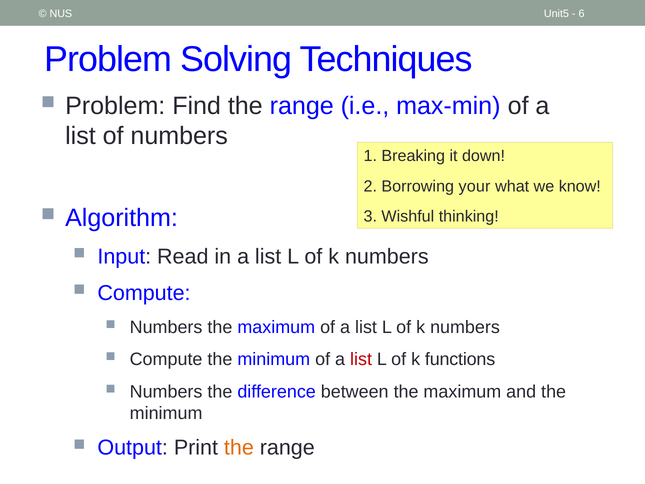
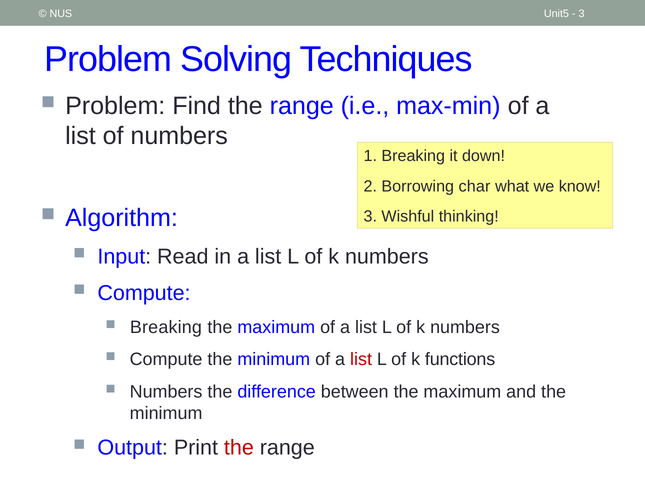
6: 6 -> 3 (582, 14)
your: your -> char (474, 186)
Numbers: Numbers -> Breaking (166, 327)
the colour: orange -> red (239, 448)
